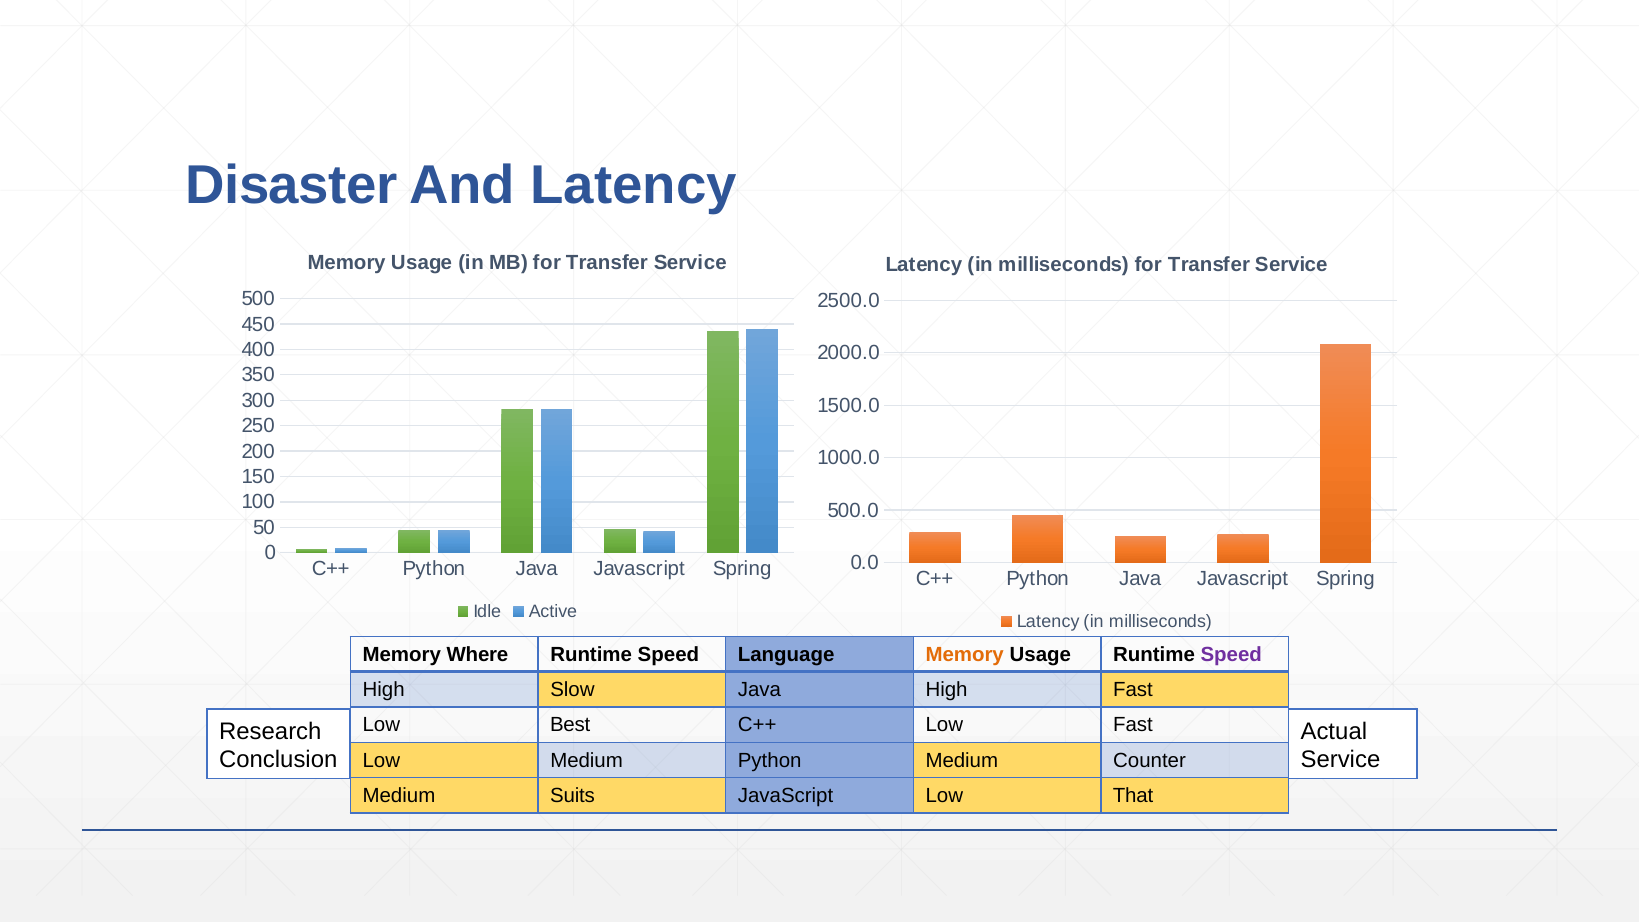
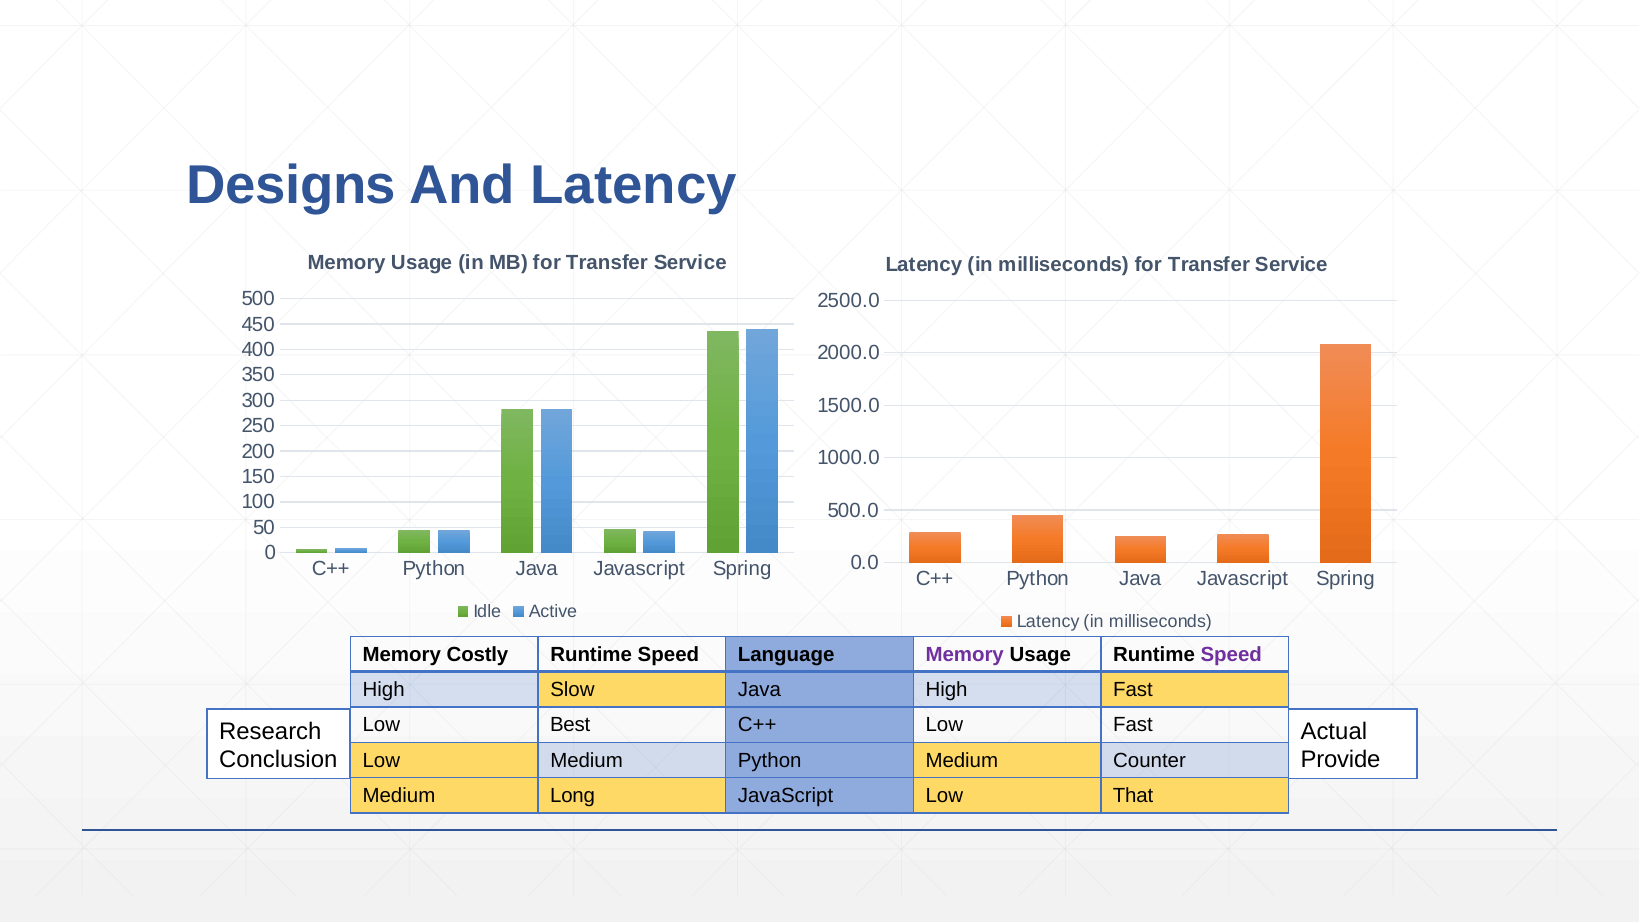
Disaster: Disaster -> Designs (291, 185)
Where: Where -> Costly (477, 655)
Memory colour: orange -> purple (965, 655)
Service: Service -> Provide (1341, 760)
Suits: Suits -> Long (573, 796)
